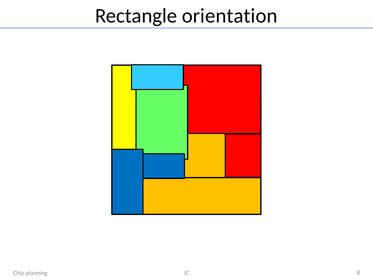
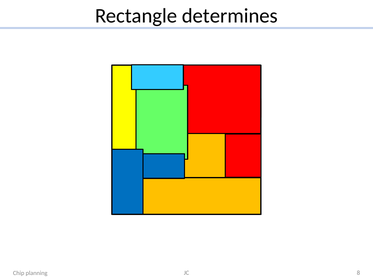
orientation: orientation -> determines (230, 16)
